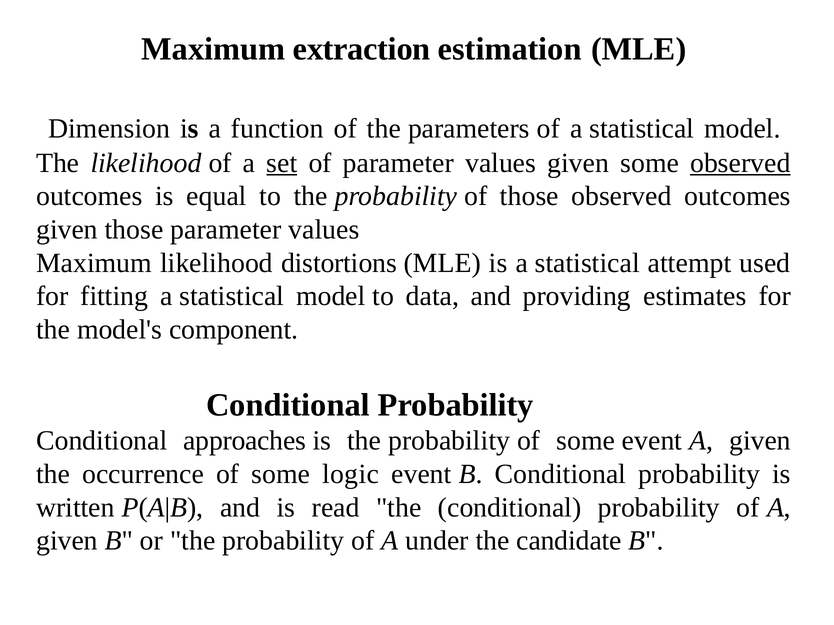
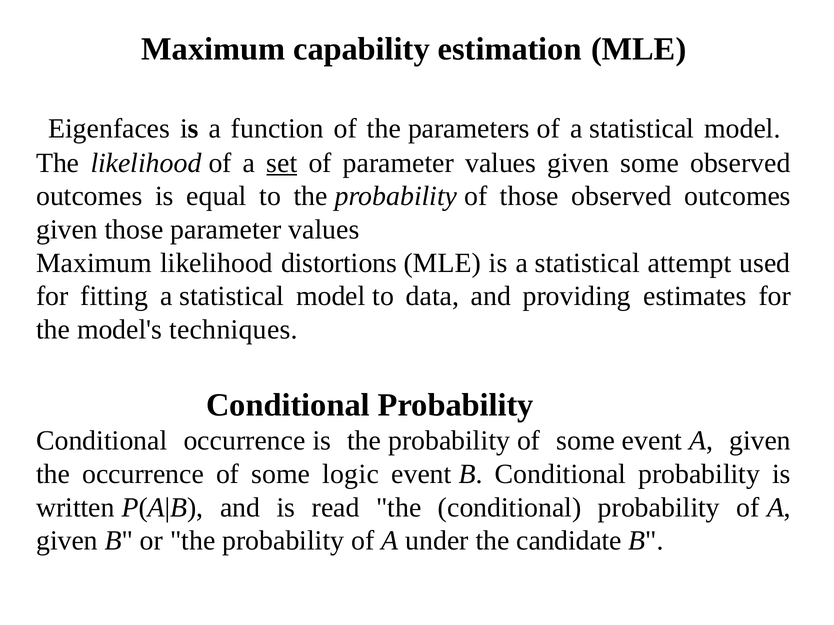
extraction: extraction -> capability (362, 49)
Dimension: Dimension -> Eigenfaces (109, 129)
observed underline: present -> none (740, 163)
component: component -> techniques (233, 330)
Conditional approaches: approaches -> occurrence (245, 441)
